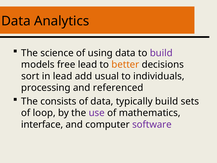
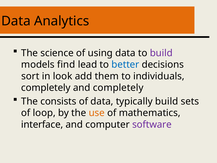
free: free -> find (66, 65)
better colour: orange -> blue (125, 65)
in lead: lead -> look (63, 76)
usual: usual -> them (107, 76)
processing: processing -> completely (46, 88)
and referenced: referenced -> completely (118, 88)
use colour: purple -> orange (97, 113)
